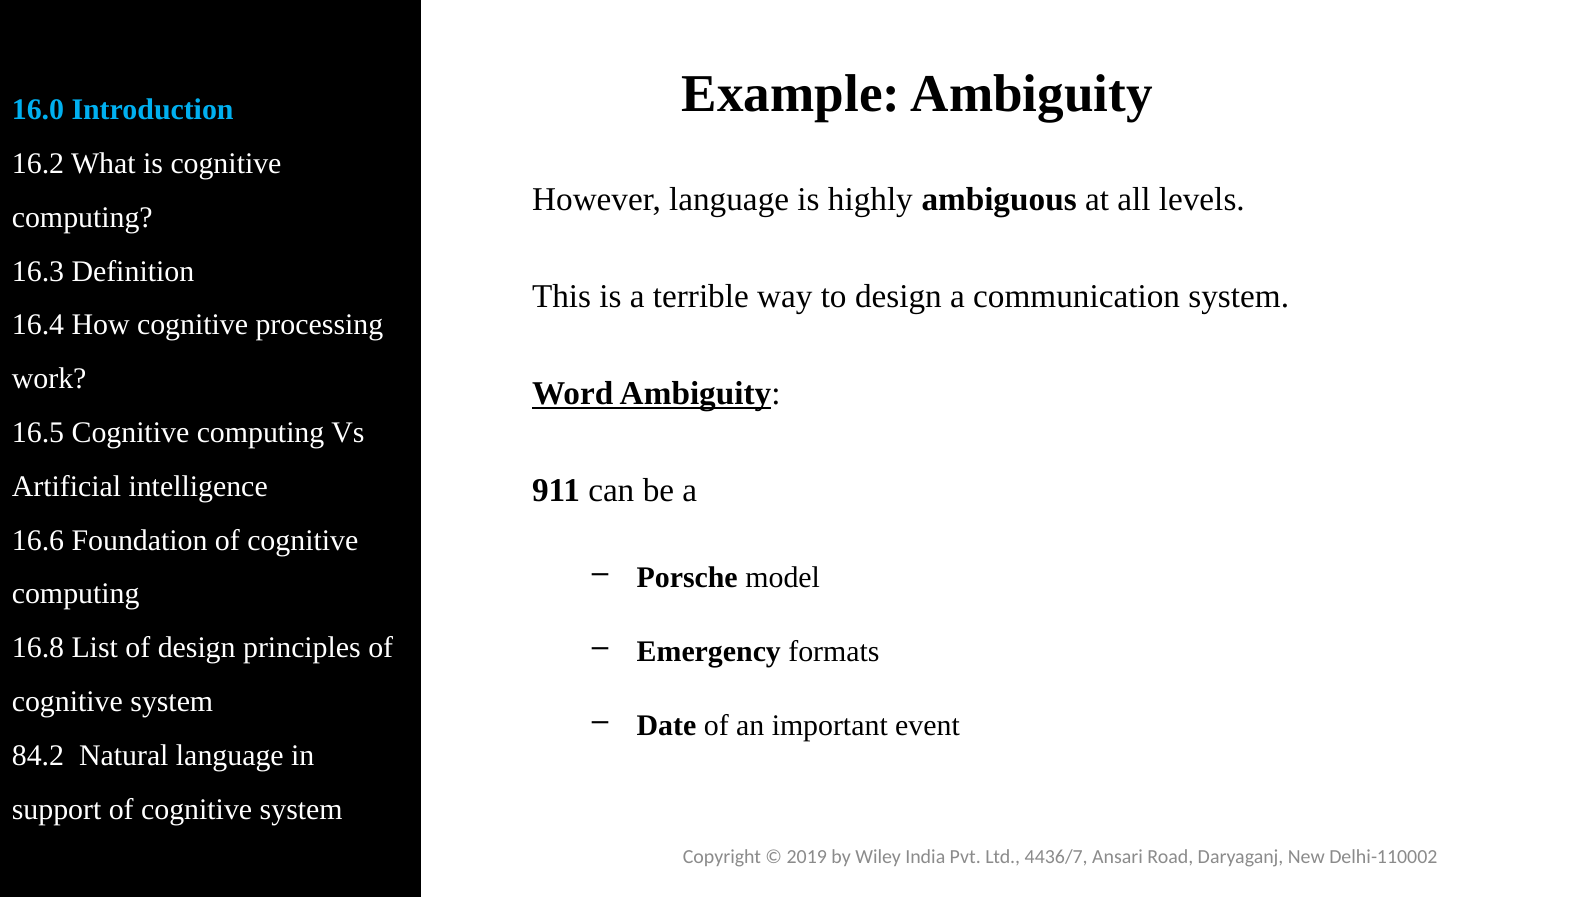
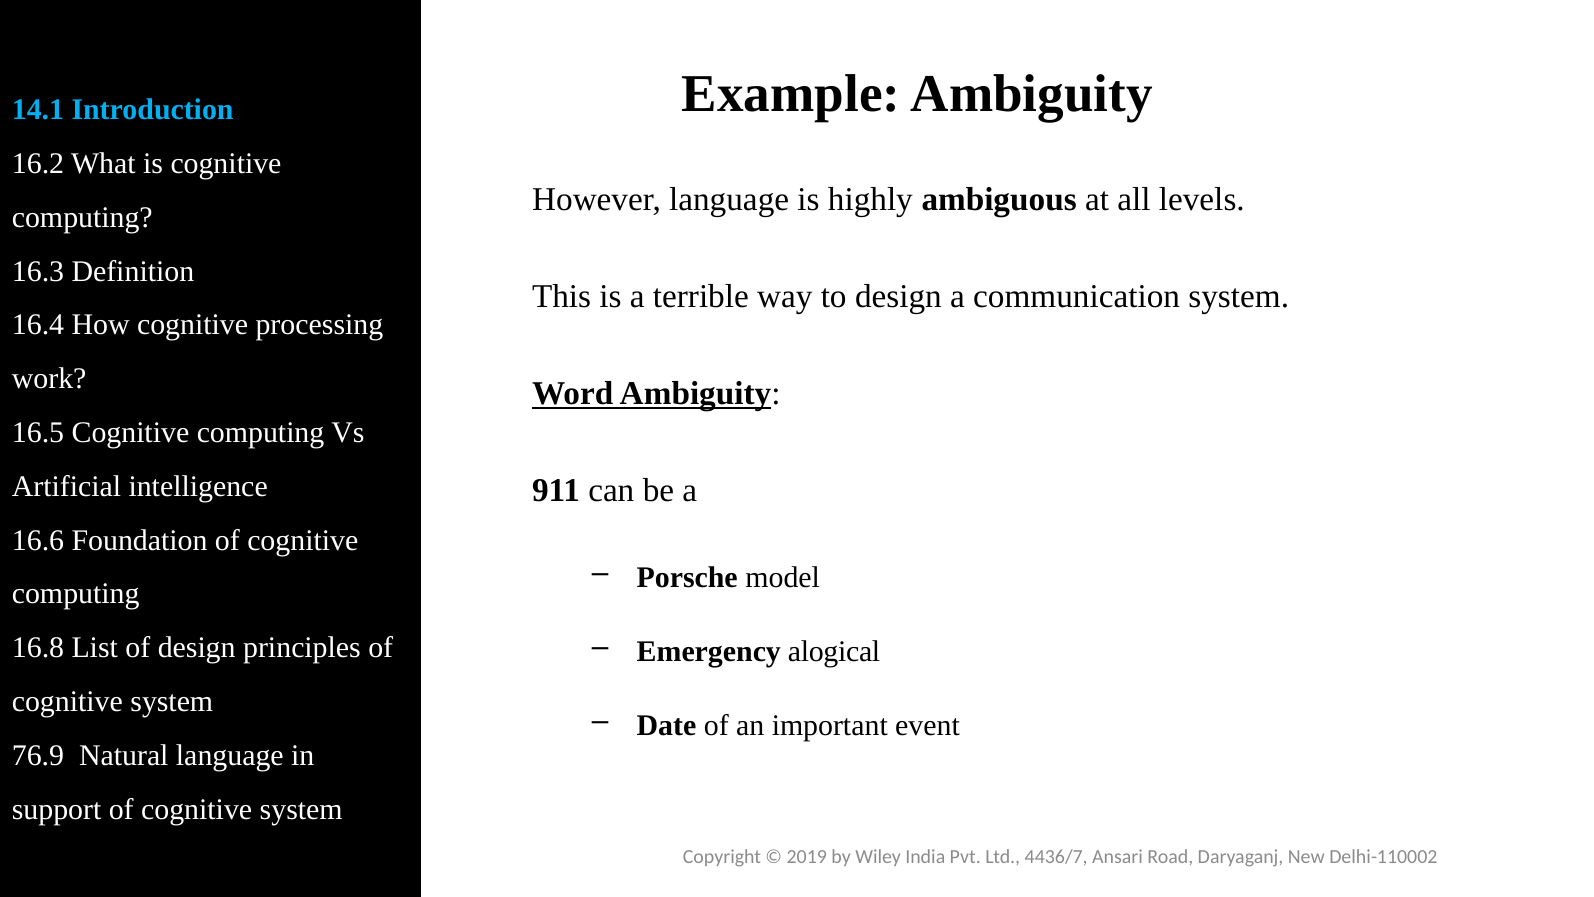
16.0: 16.0 -> 14.1 (38, 110)
formats: formats -> alogical (834, 652)
84.2: 84.2 -> 76.9 (38, 755)
